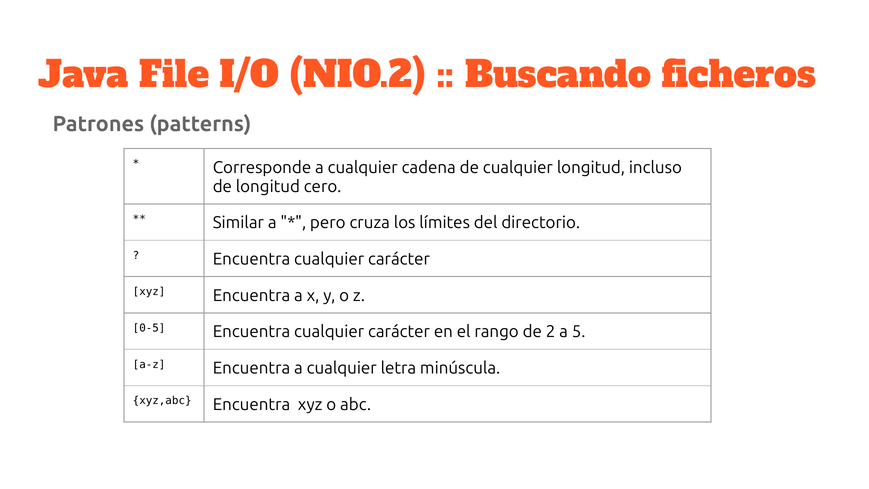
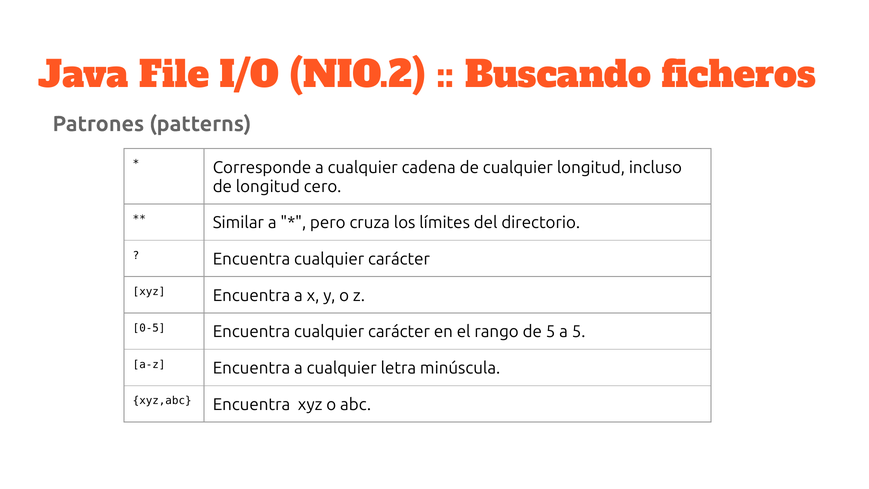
de 2: 2 -> 5 (551, 332)
